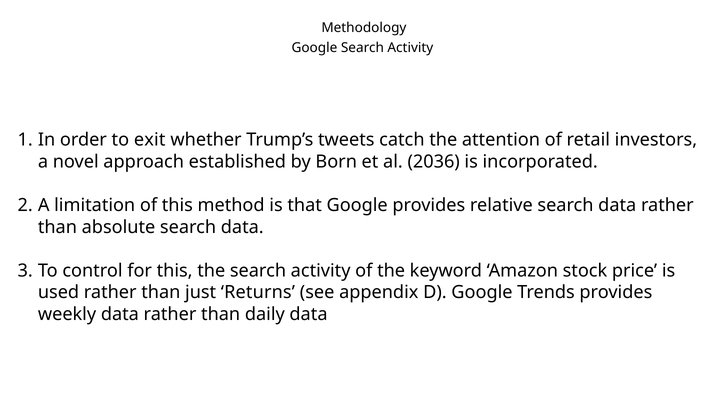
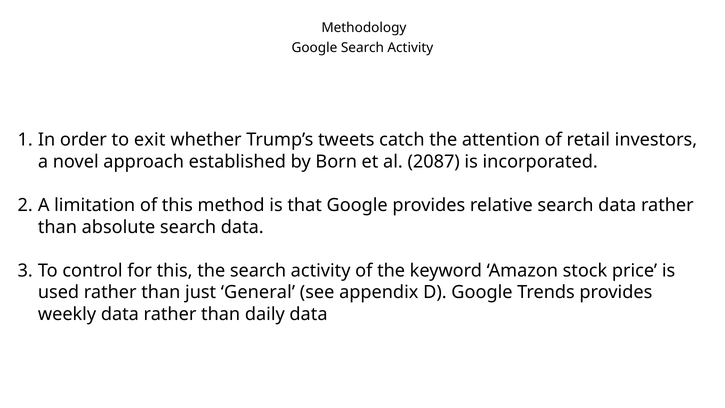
2036: 2036 -> 2087 (434, 162)
Returns: Returns -> General (258, 292)
